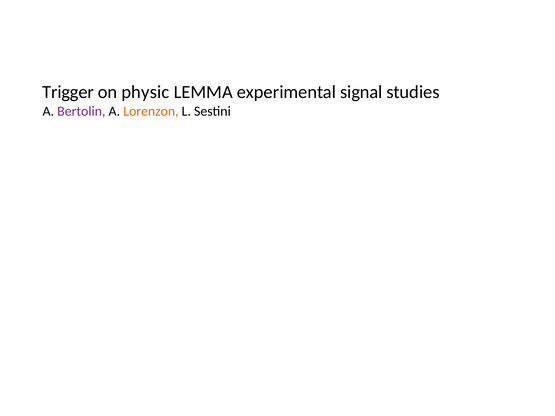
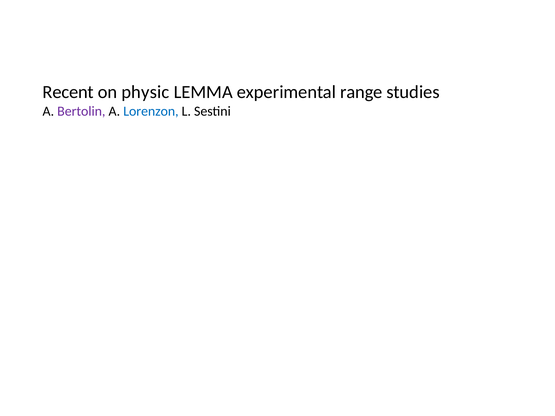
Trigger: Trigger -> Recent (68, 92)
signal: signal -> range (361, 92)
Lorenzon colour: orange -> blue (151, 111)
